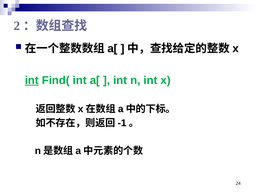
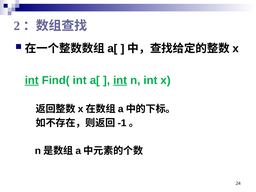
int underline: none -> present (120, 80)
